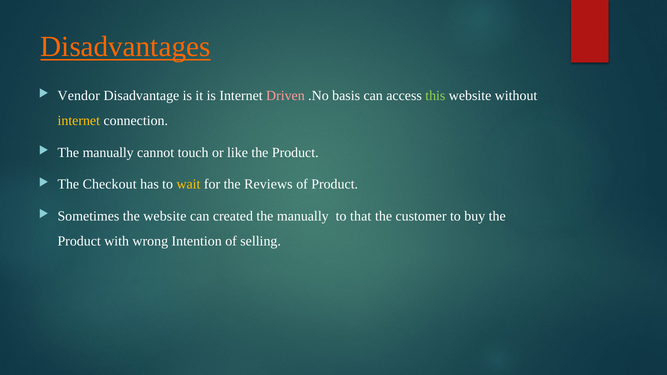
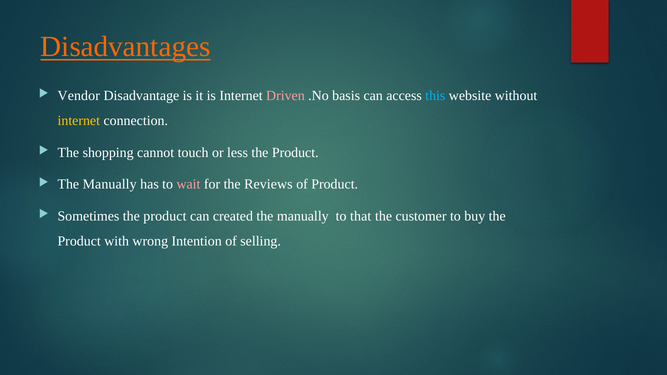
this colour: light green -> light blue (435, 96)
manually: manually -> shopping (108, 153)
like: like -> less (238, 153)
Checkout: Checkout -> Manually (110, 184)
wait colour: yellow -> pink (188, 184)
Sometimes the website: website -> product (165, 216)
